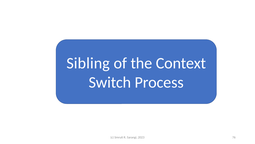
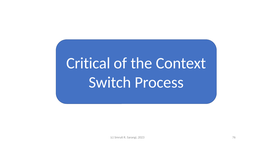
Sibling: Sibling -> Critical (88, 63)
